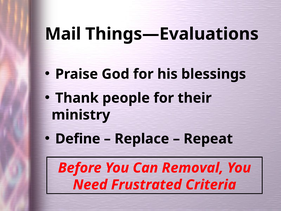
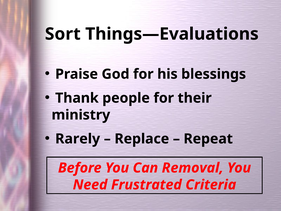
Mail: Mail -> Sort (63, 34)
Define: Define -> Rarely (78, 139)
